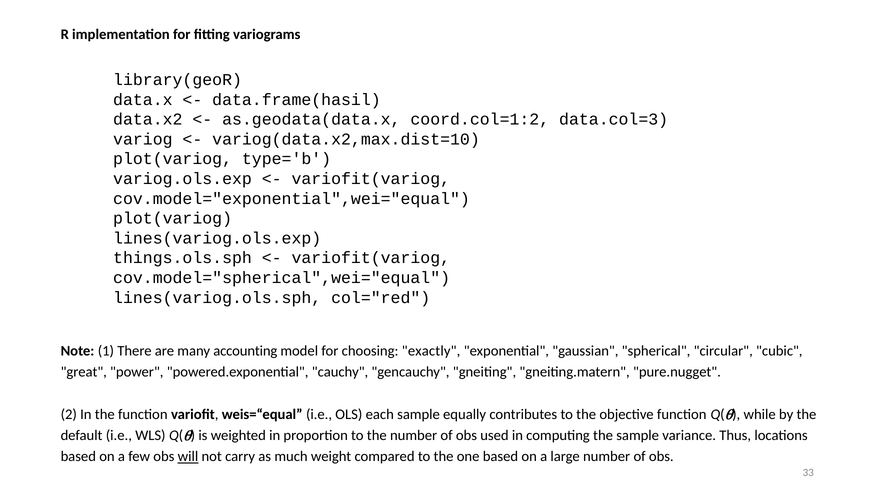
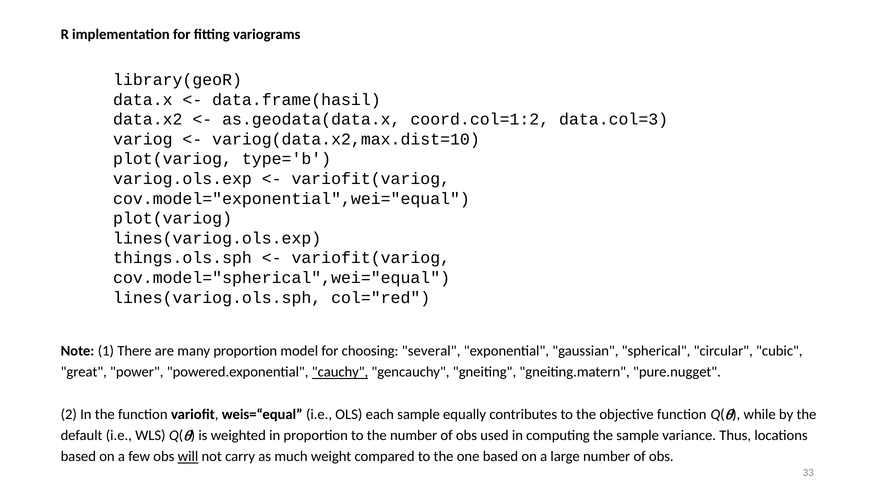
many accounting: accounting -> proportion (245, 351)
exactly: exactly -> several (431, 351)
cauchy underline: none -> present (340, 373)
